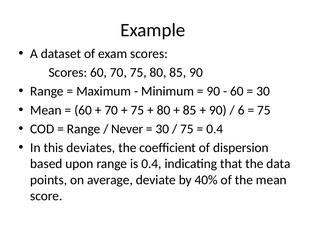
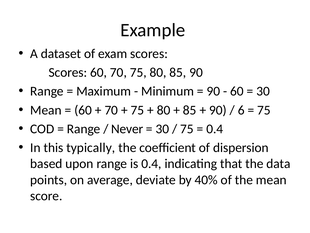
deviates: deviates -> typically (91, 147)
